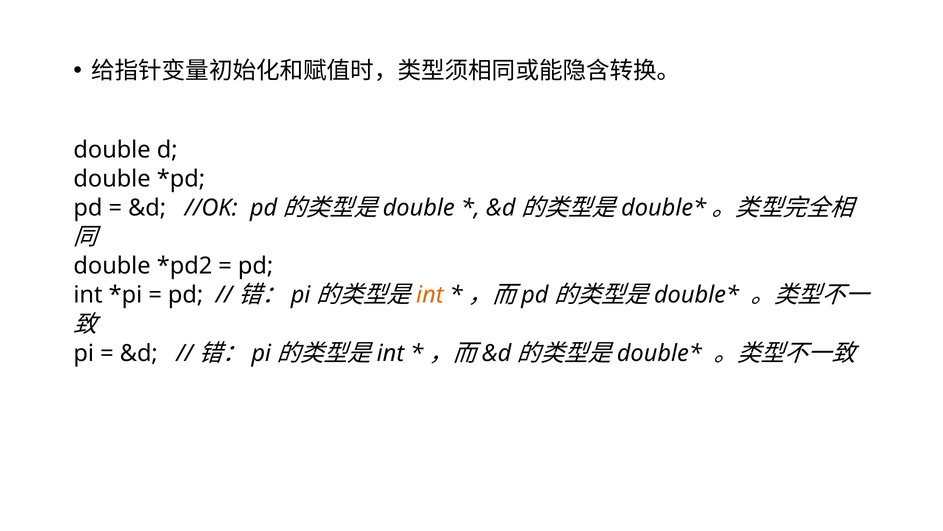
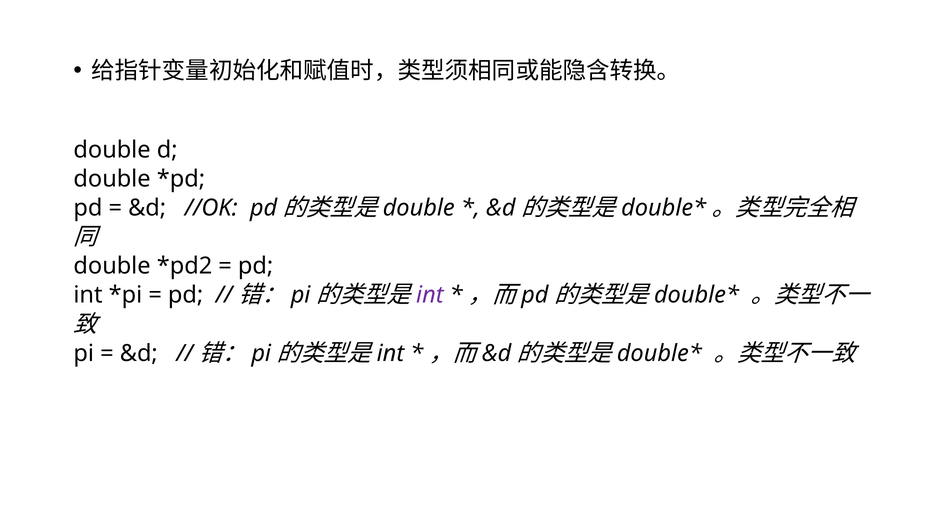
int colour: orange -> purple (430, 295)
